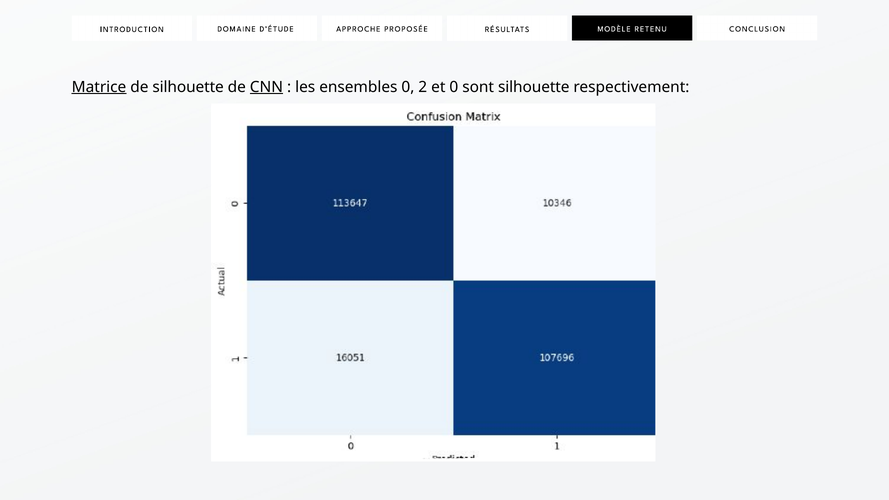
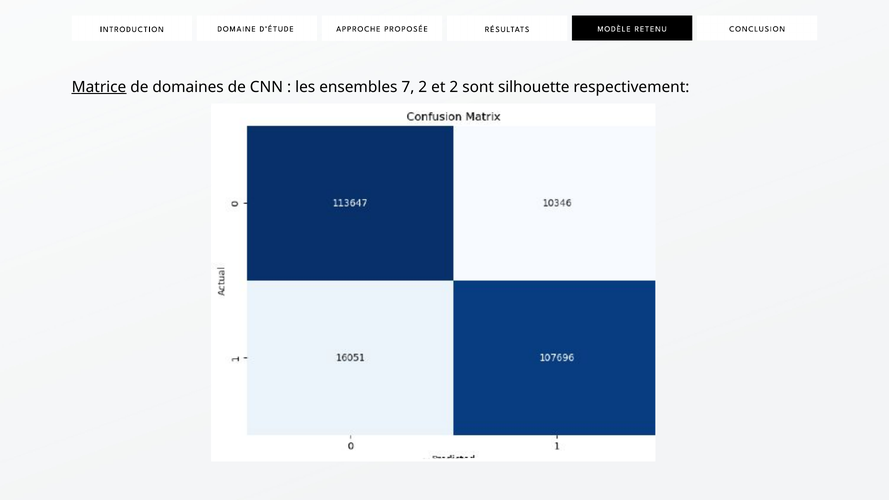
de silhouette: silhouette -> domaines (188, 87)
CNN underline: present -> none (266, 87)
ensembles 0: 0 -> 7 (408, 87)
et 0: 0 -> 2 (454, 87)
